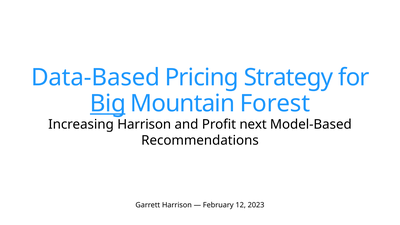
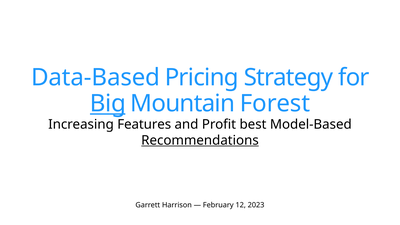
Increasing Harrison: Harrison -> Features (144, 124)
next: next -> best (253, 124)
Recommendations underline: none -> present (200, 140)
